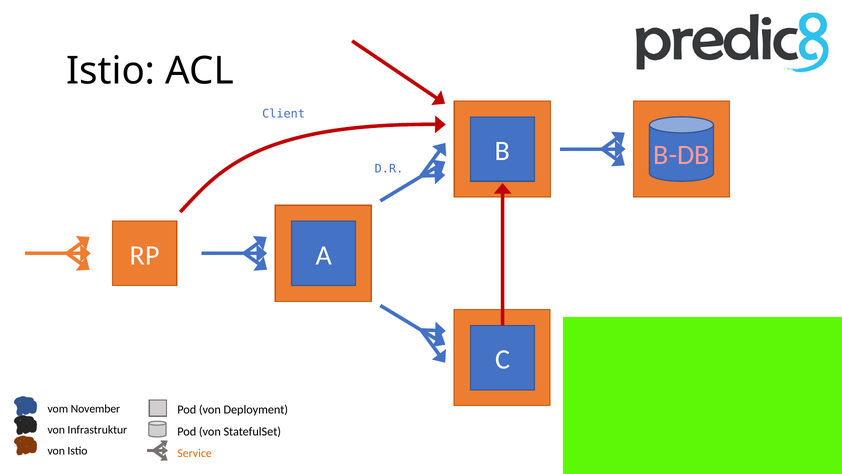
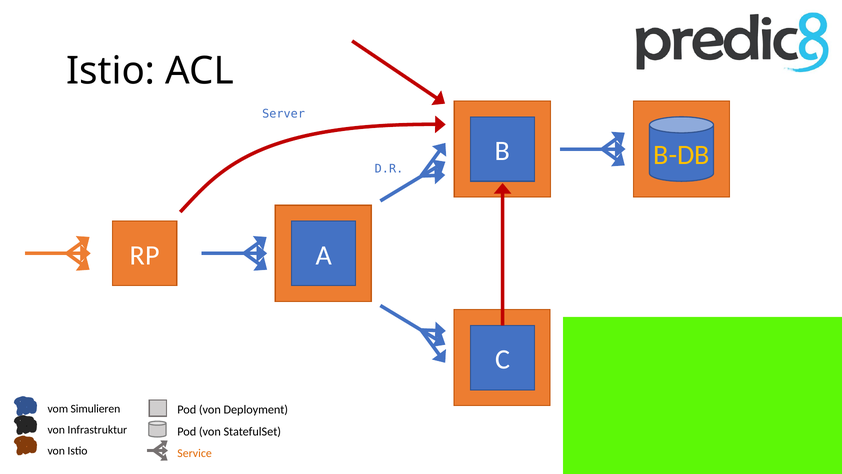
Client: Client -> Server (284, 114)
B-DB colour: pink -> yellow (681, 155)
November: November -> Simulieren (95, 409)
